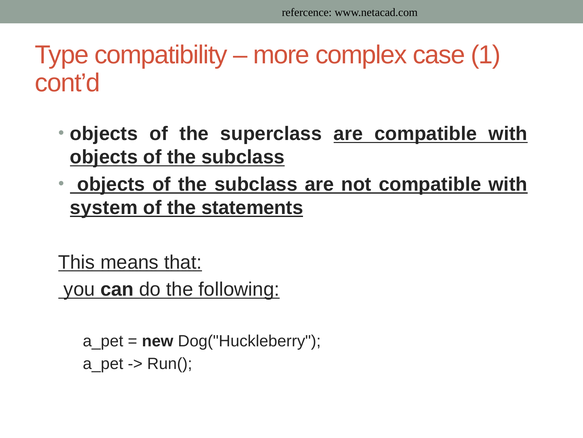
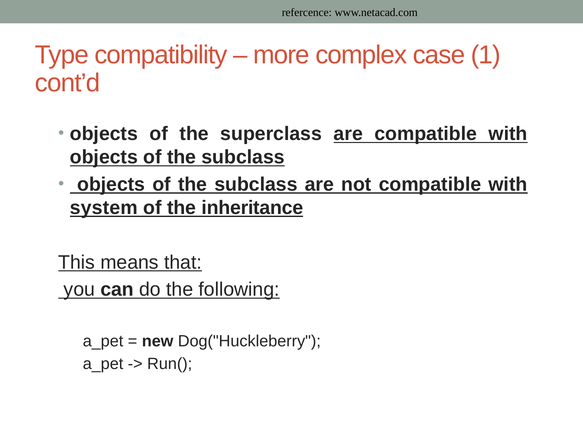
statements: statements -> inheritance (252, 207)
